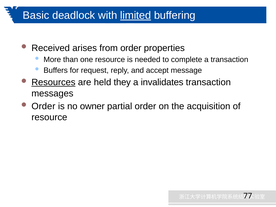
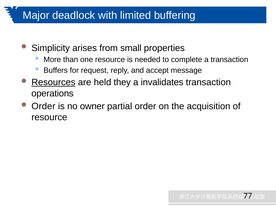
Basic: Basic -> Major (36, 15)
limited underline: present -> none (136, 15)
Received: Received -> Simplicity (51, 48)
from order: order -> small (131, 48)
messages: messages -> operations (52, 93)
